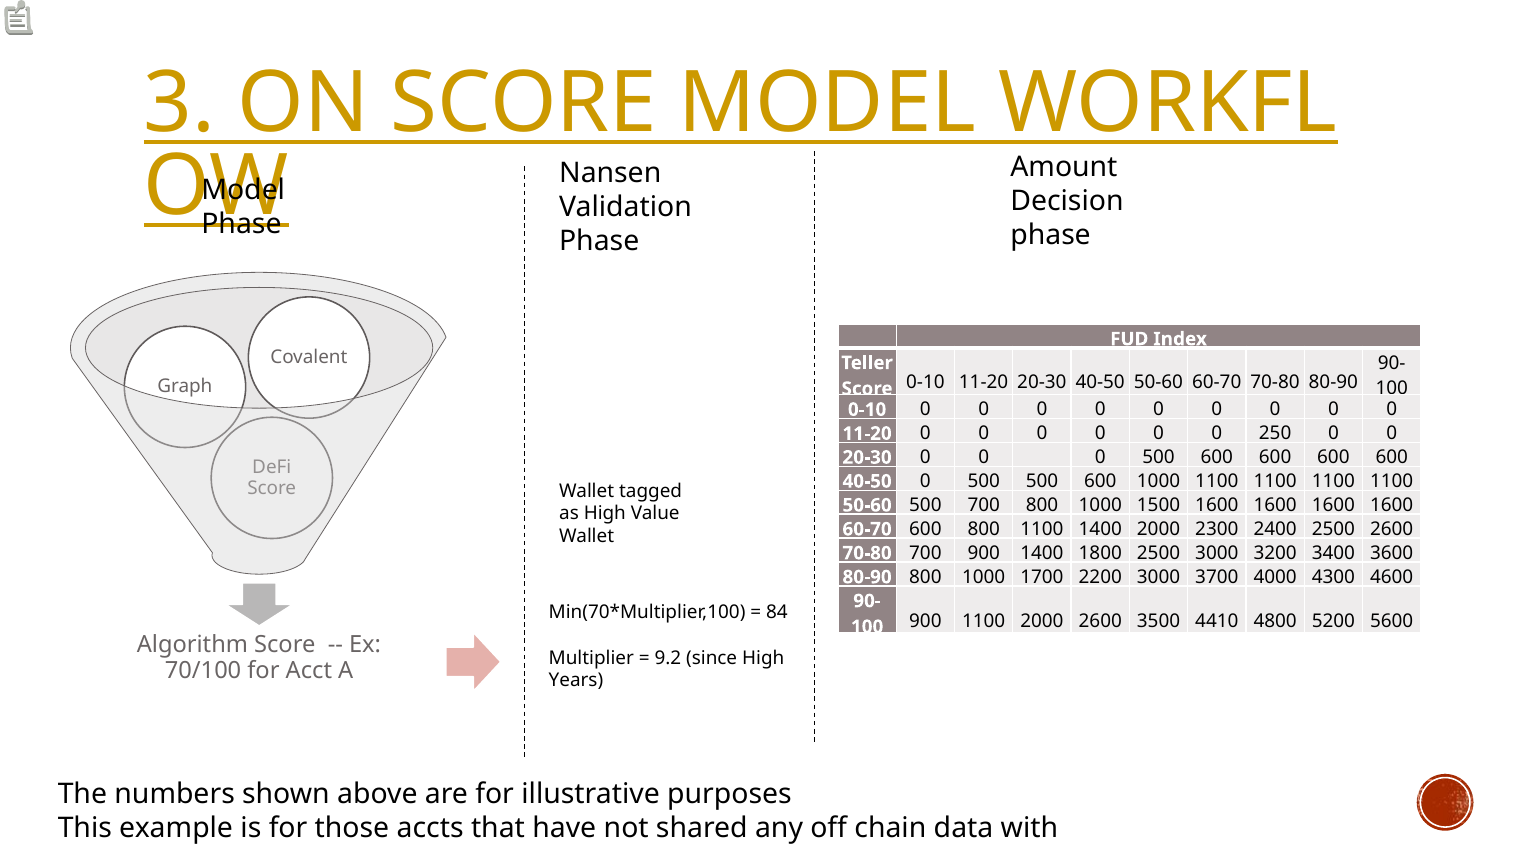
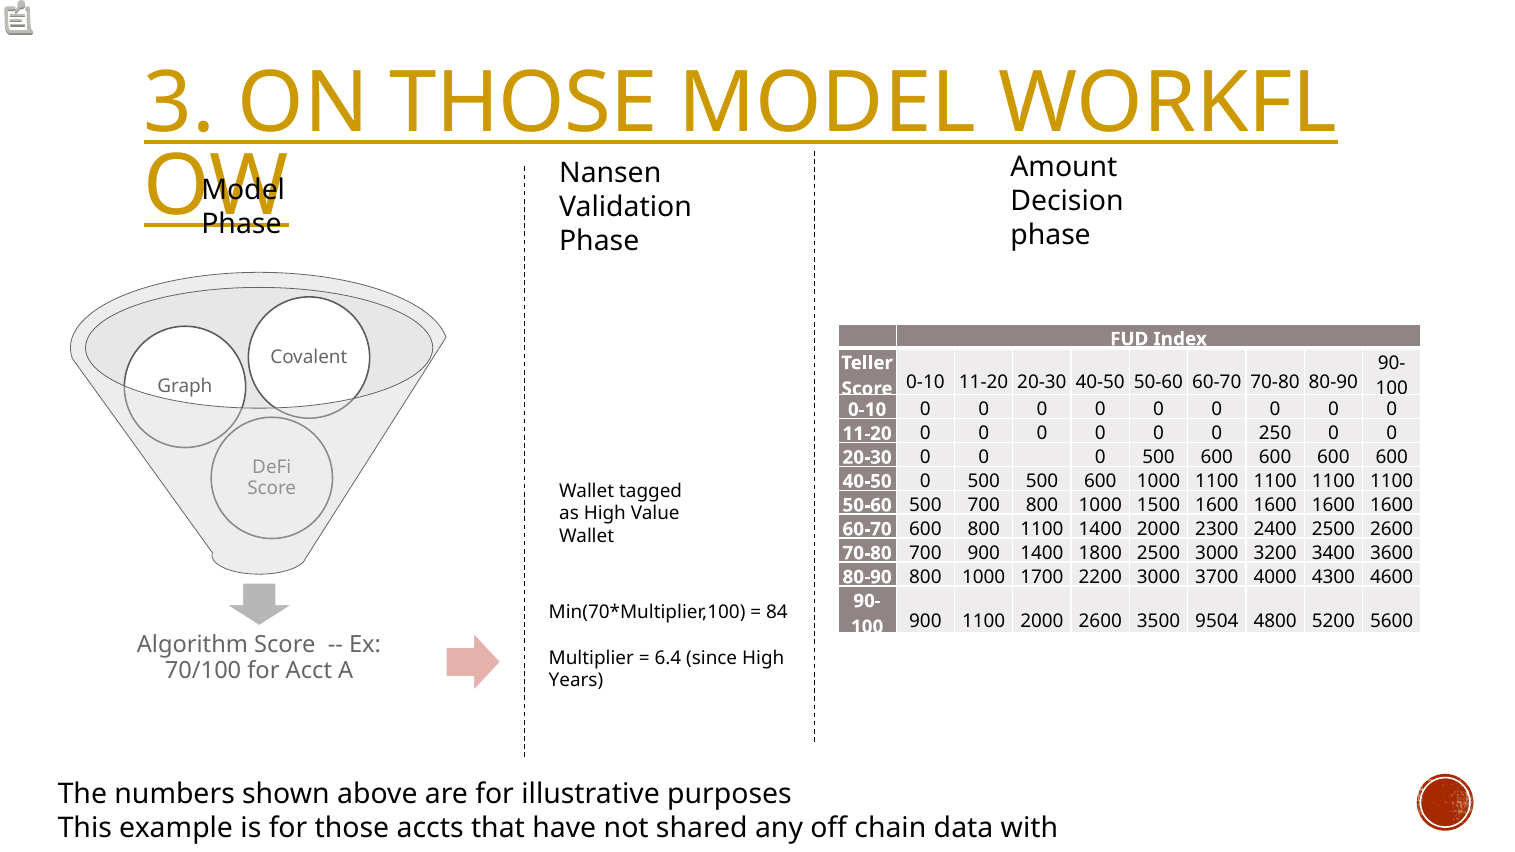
ON SCORE: SCORE -> THOSE (524, 103)
4410: 4410 -> 9504 (1217, 621)
9.2: 9.2 -> 6.4 (668, 658)
